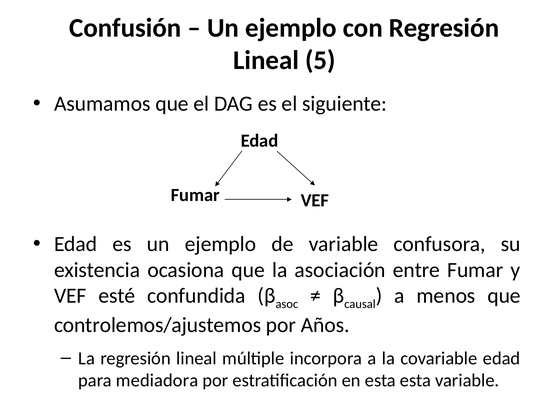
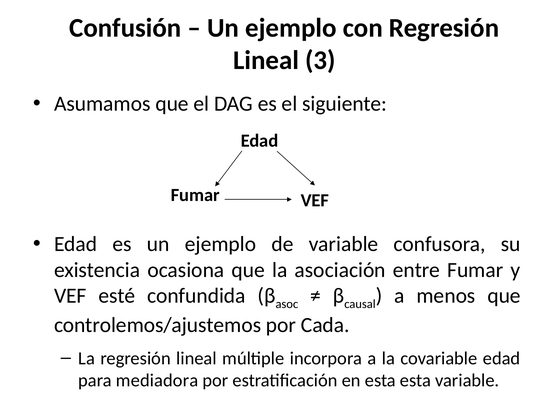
5: 5 -> 3 (320, 60)
Años: Años -> Cada (325, 325)
